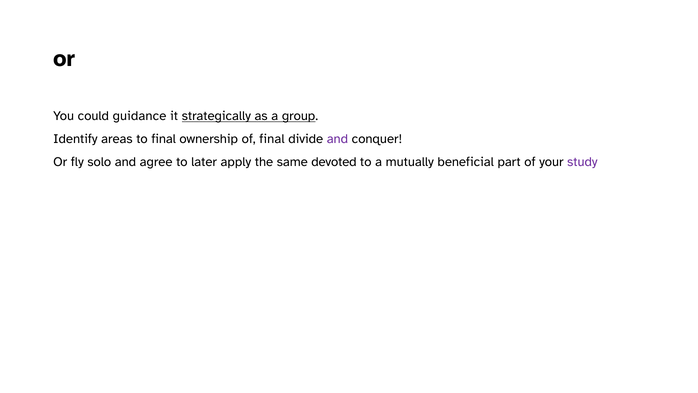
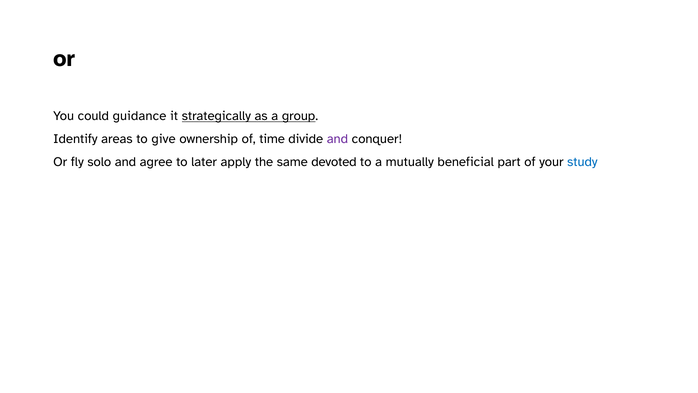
to final: final -> give (164, 139)
of final: final -> time (272, 139)
study colour: purple -> blue (582, 162)
